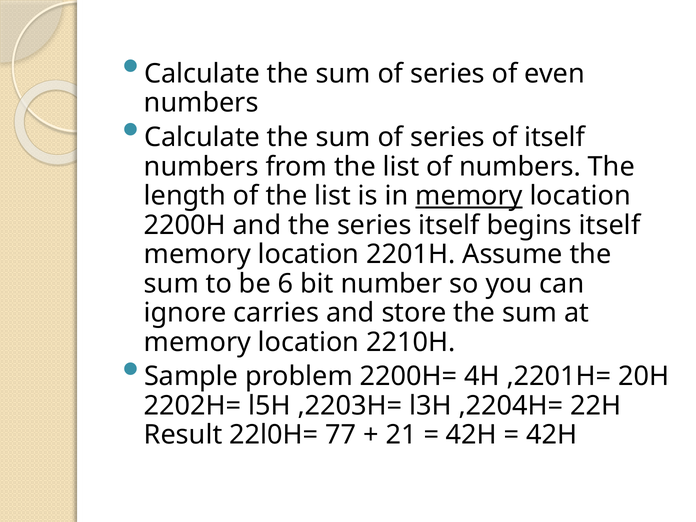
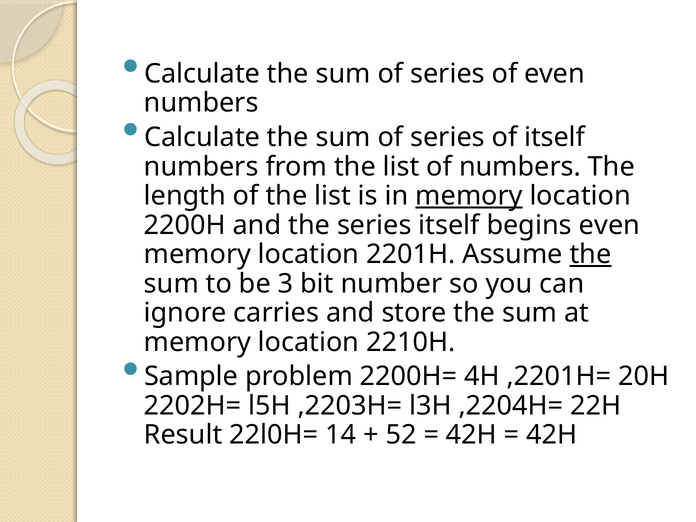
begins itself: itself -> even (609, 225)
the underline: none -> present (590, 254)
6: 6 -> 3 (286, 284)
77: 77 -> 14 (341, 435)
21: 21 -> 52 (401, 435)
